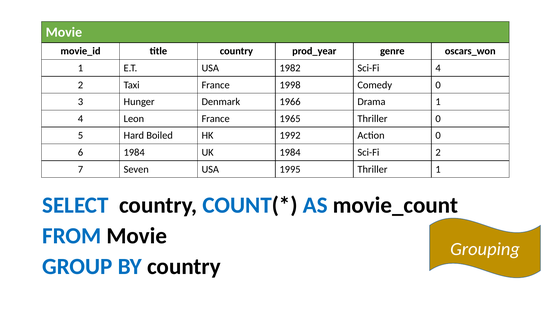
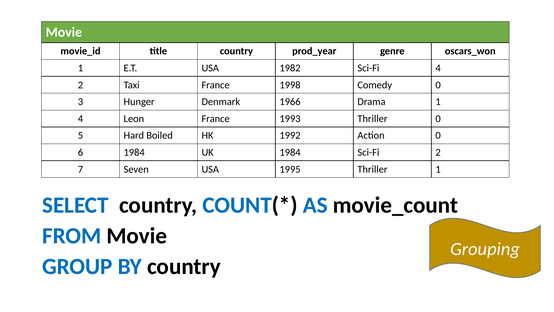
1965: 1965 -> 1993 (290, 119)
